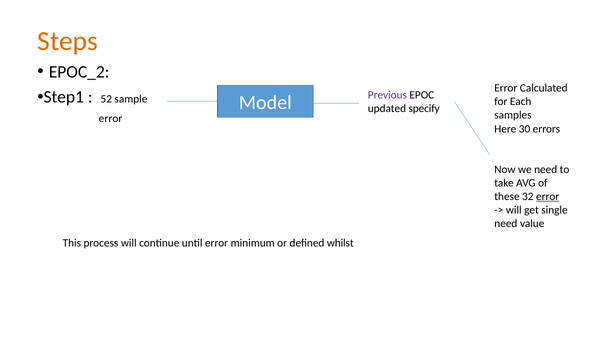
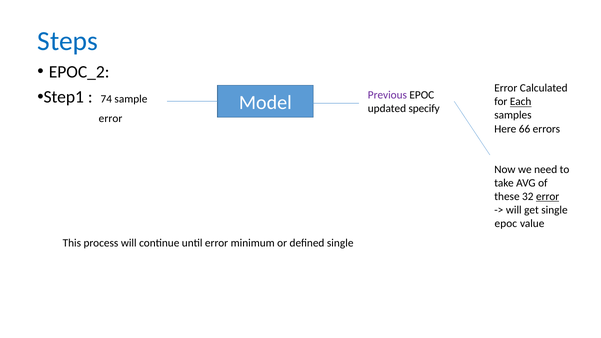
Steps colour: orange -> blue (68, 41)
52: 52 -> 74 (106, 99)
Each underline: none -> present (521, 102)
30: 30 -> 66 (525, 129)
need: need -> epoc (506, 223)
defined whilst: whilst -> single (340, 243)
